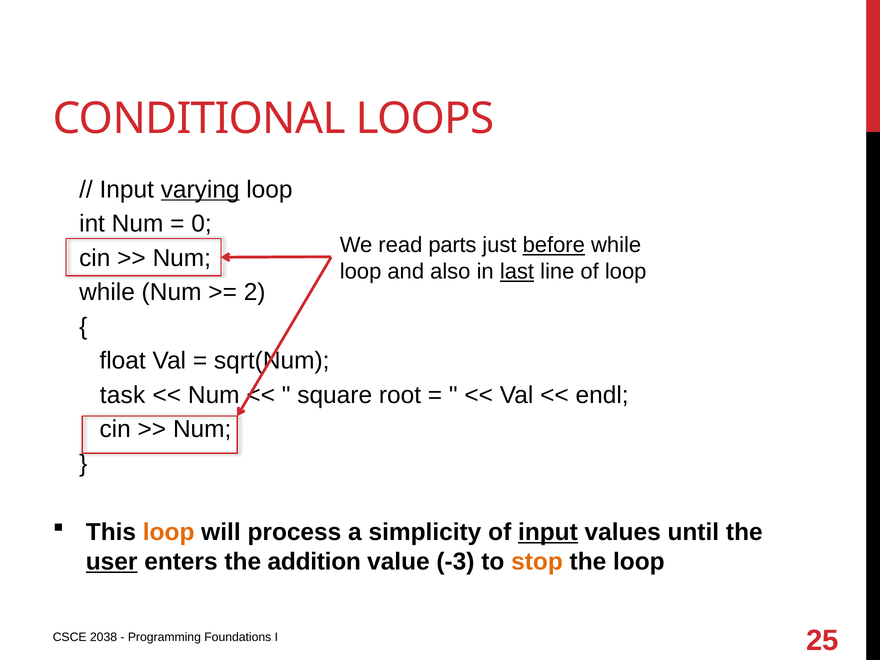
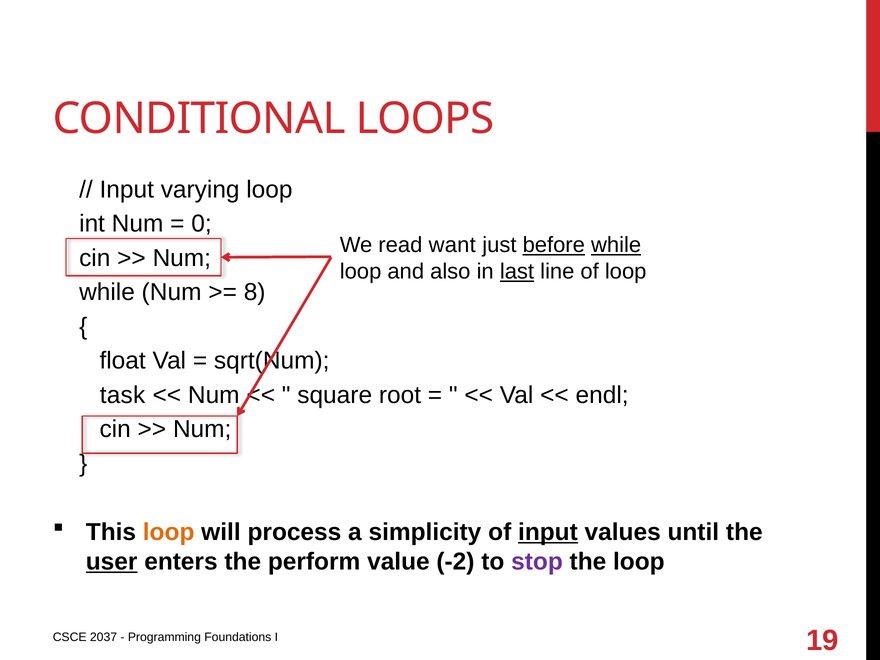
varying underline: present -> none (200, 189)
parts: parts -> want (452, 245)
while underline: none -> present (616, 245)
2: 2 -> 8 (255, 292)
addition: addition -> perform (314, 562)
-3: -3 -> -2 (455, 562)
stop colour: orange -> purple (537, 562)
2038: 2038 -> 2037 (104, 637)
25: 25 -> 19 (822, 641)
